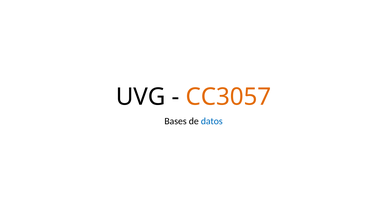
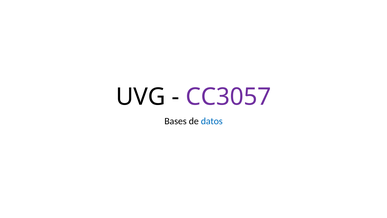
CC3057 colour: orange -> purple (228, 97)
